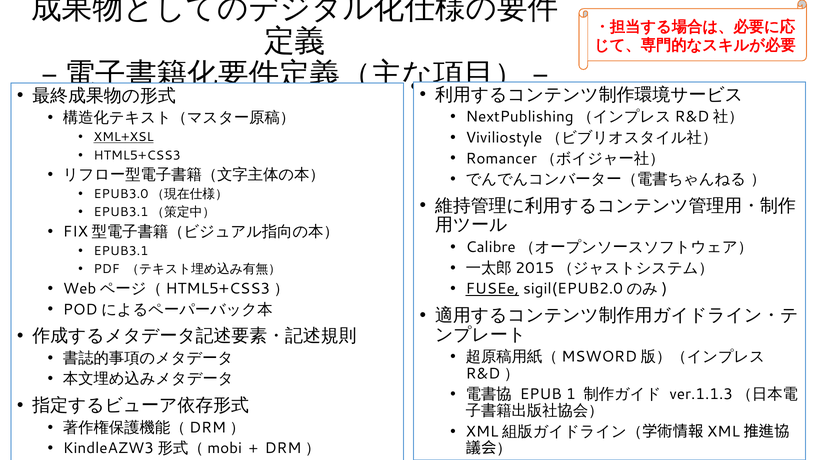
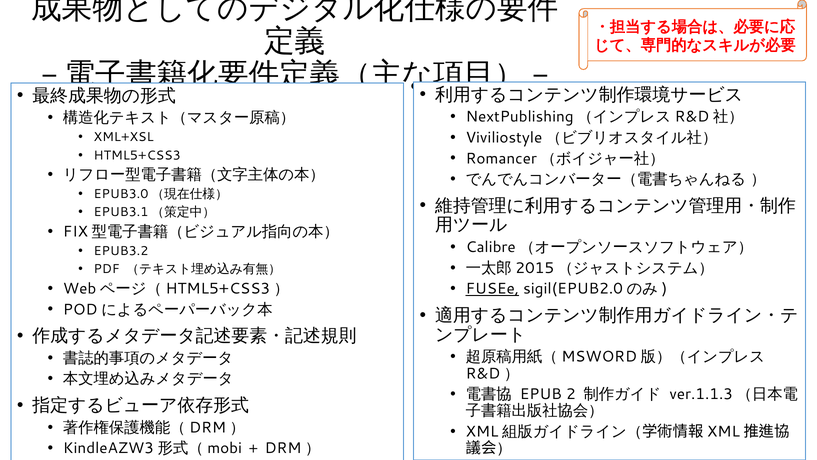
XML+XSL underline: present -> none (124, 137)
EPUB3.1: EPUB3.1 -> EPUB3.2 (121, 251)
1: 1 -> 2 (571, 394)
